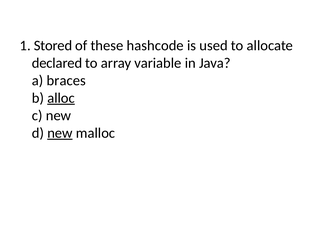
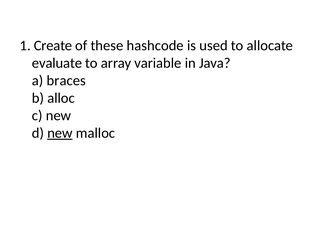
Stored: Stored -> Create (53, 45)
declared: declared -> evaluate (57, 63)
alloc underline: present -> none (61, 98)
